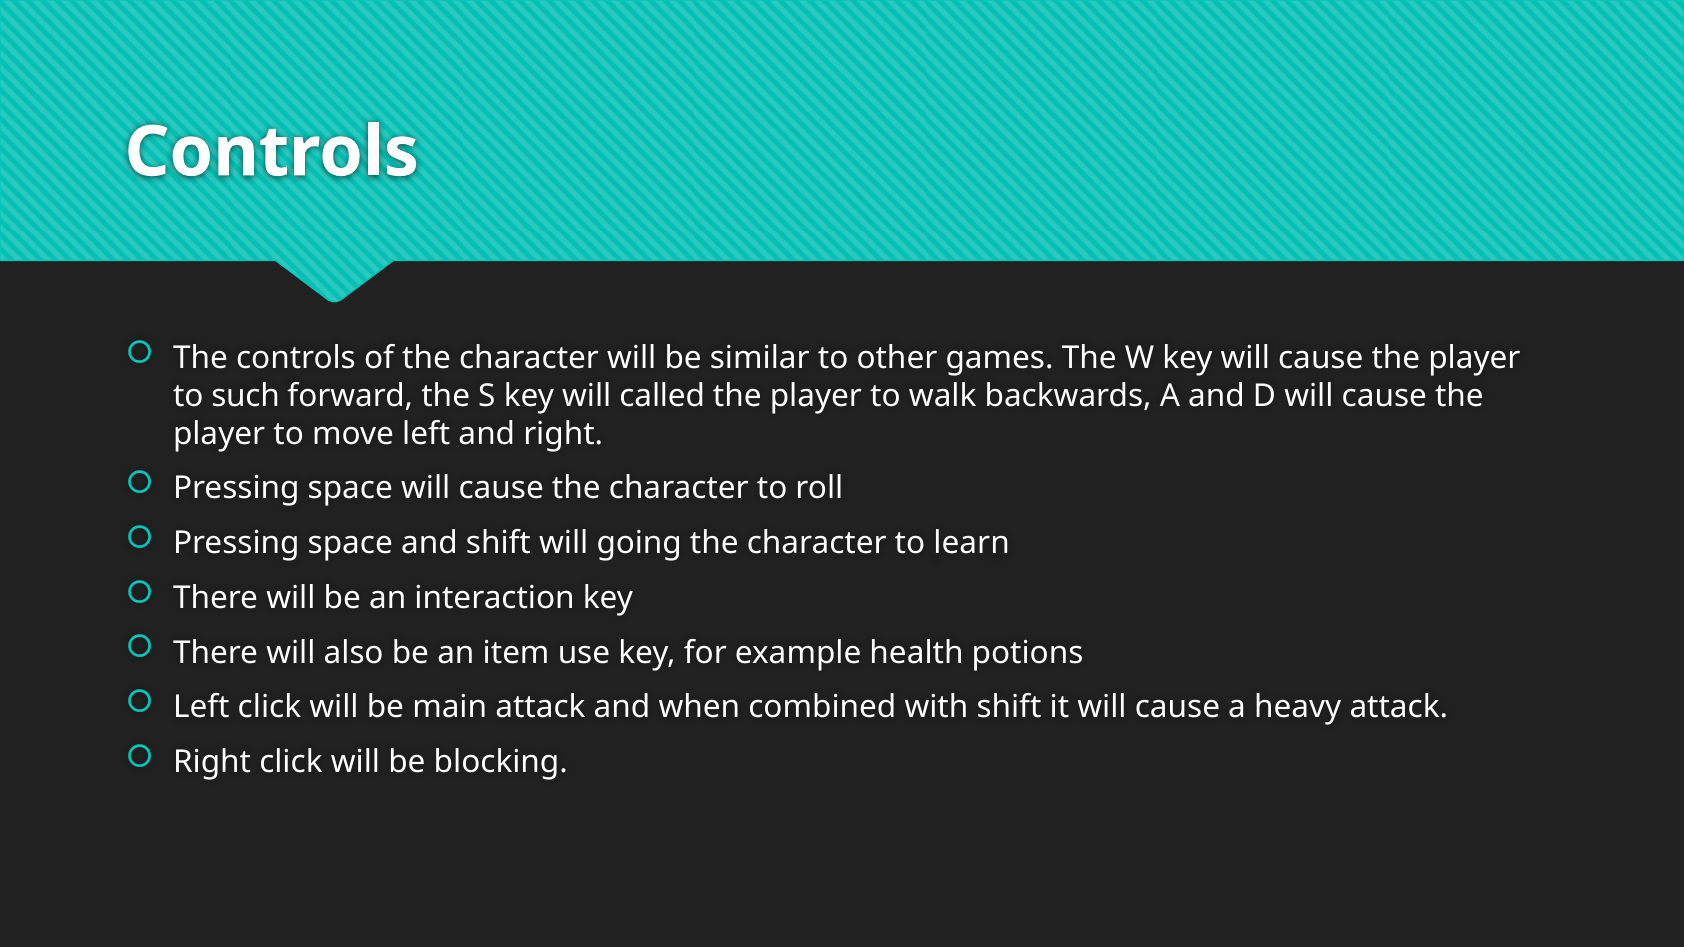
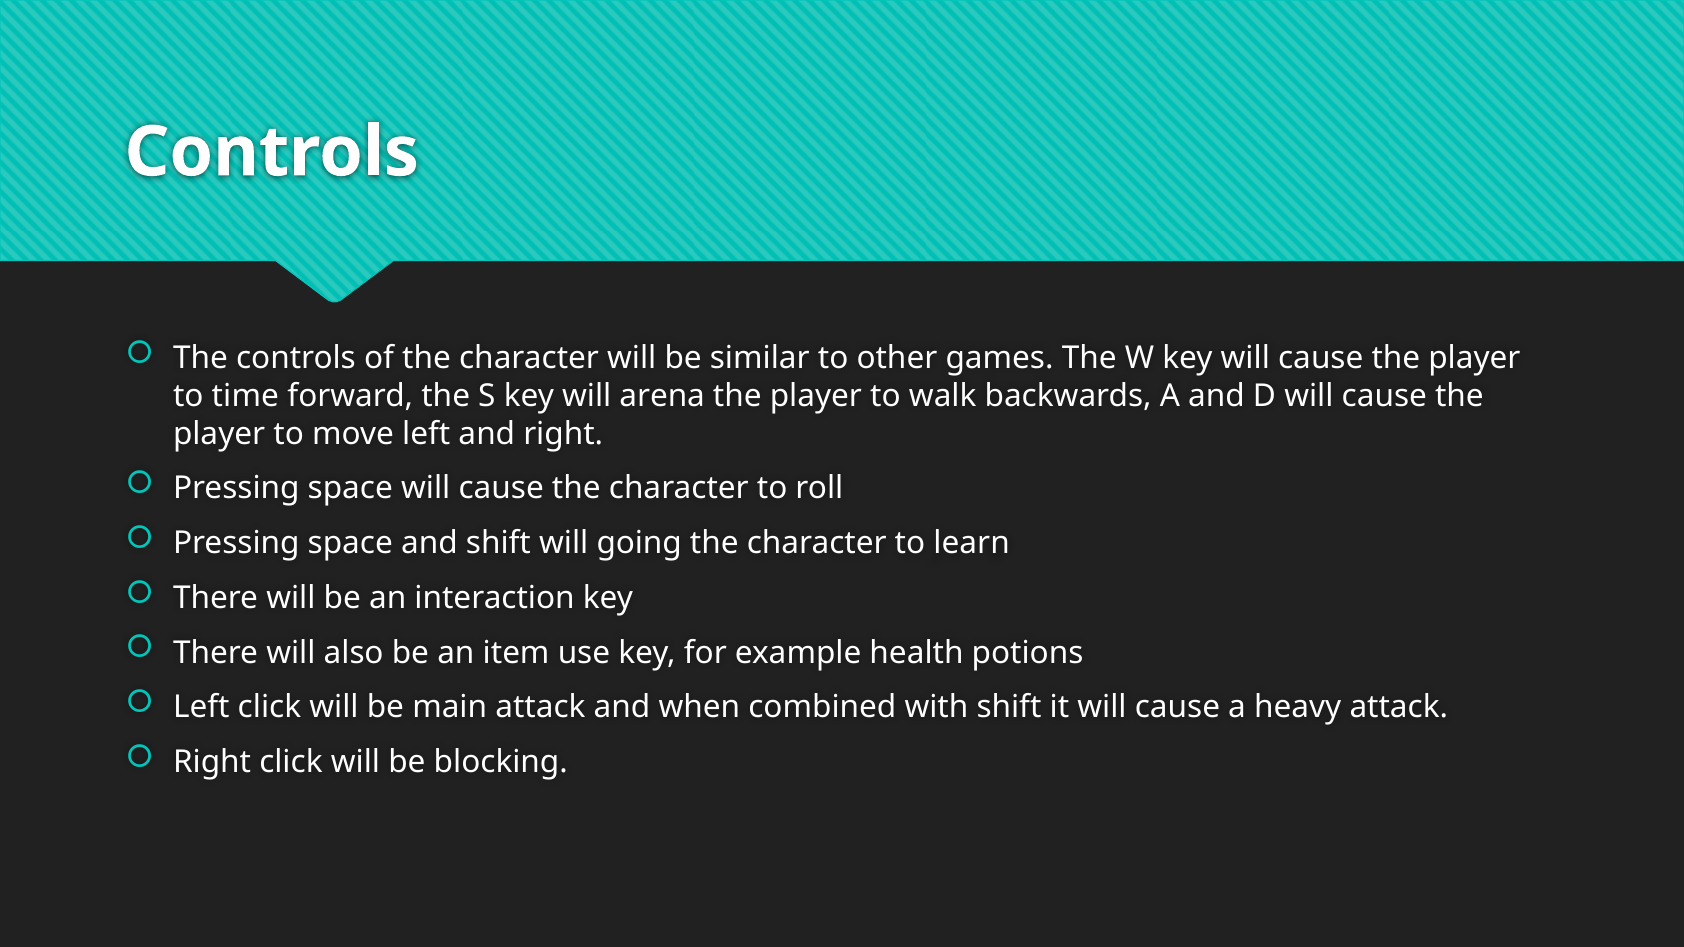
such: such -> time (245, 396)
called: called -> arena (662, 396)
